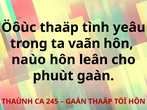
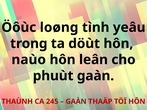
Öôùc thaäp: thaäp -> loøng (59, 27)
vaãn: vaãn -> döùt (84, 44)
